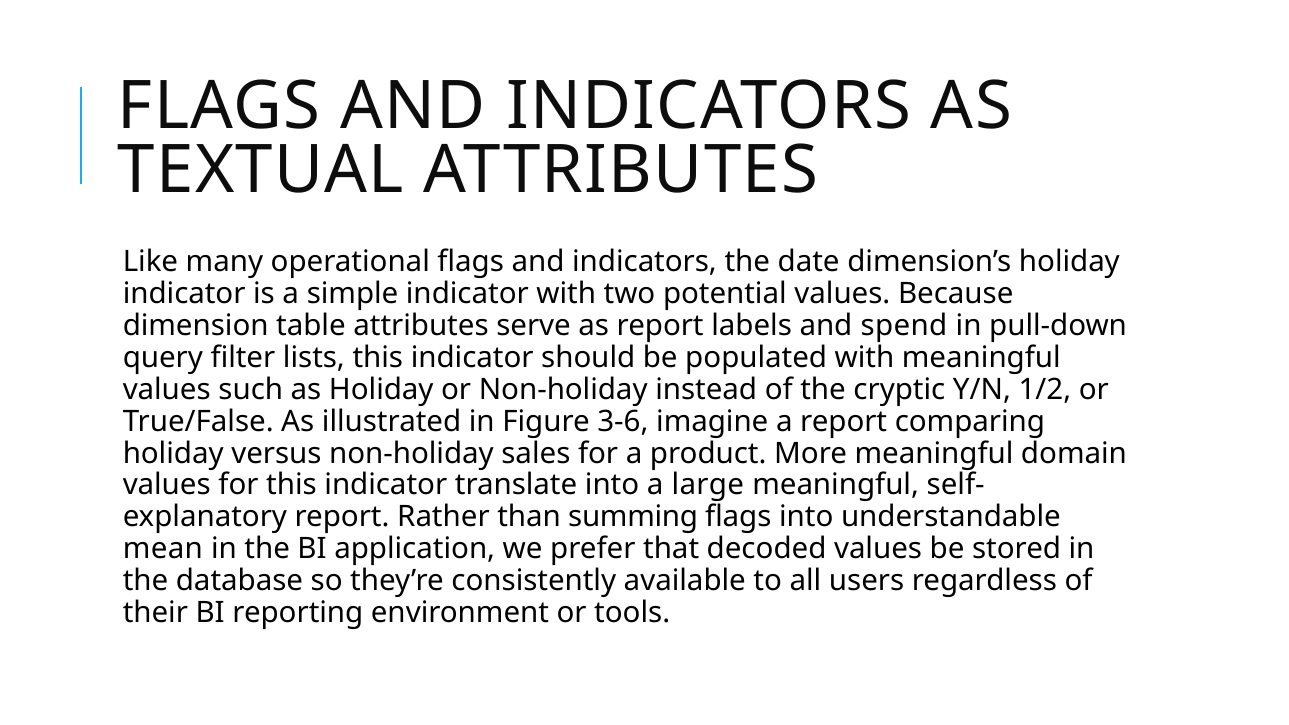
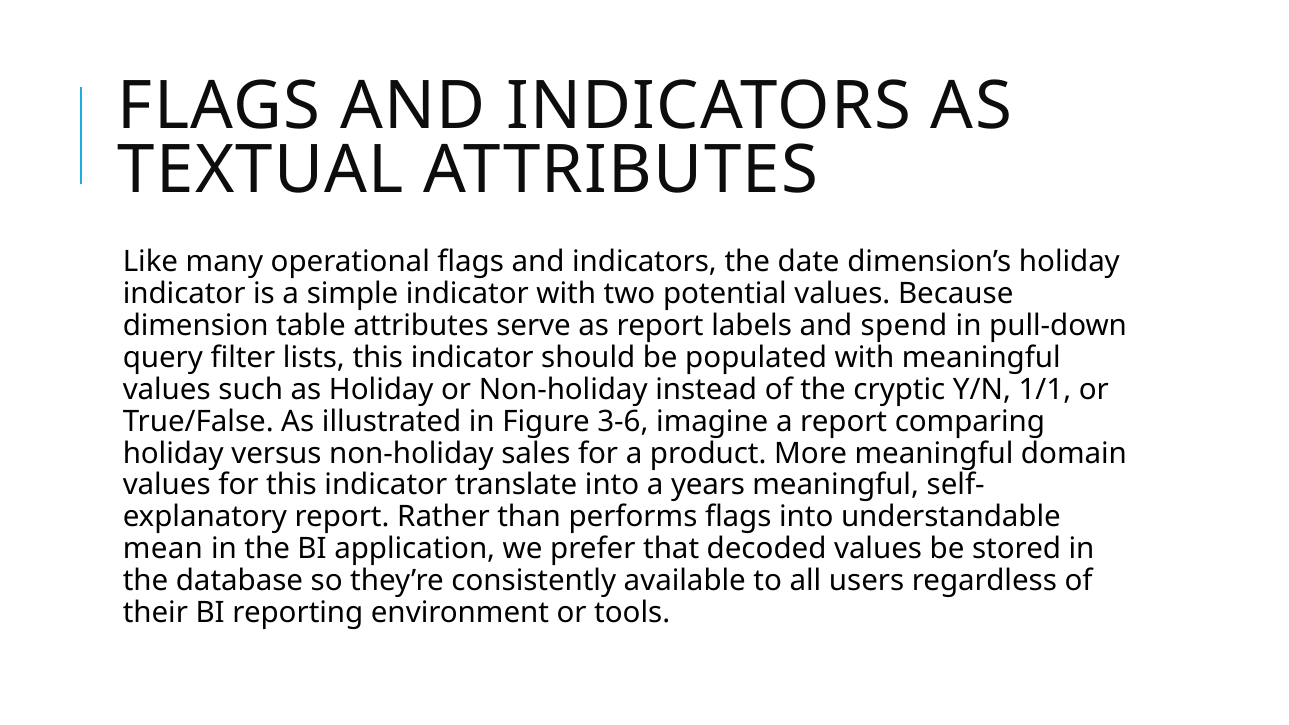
1/2: 1/2 -> 1/1 (1045, 390)
large: large -> years (708, 485)
summing: summing -> performs (633, 517)
